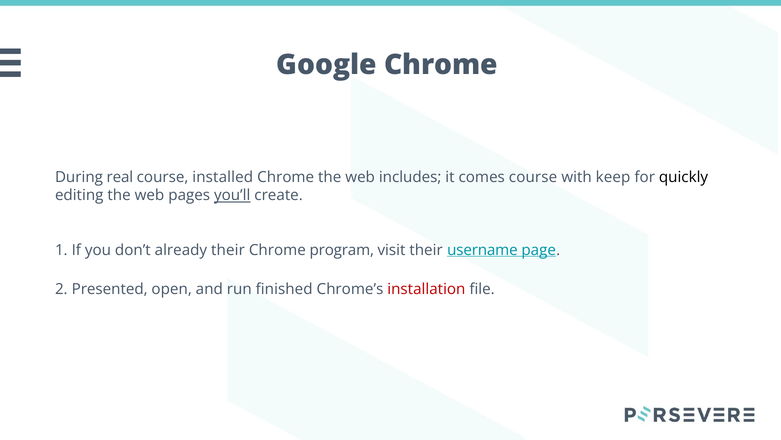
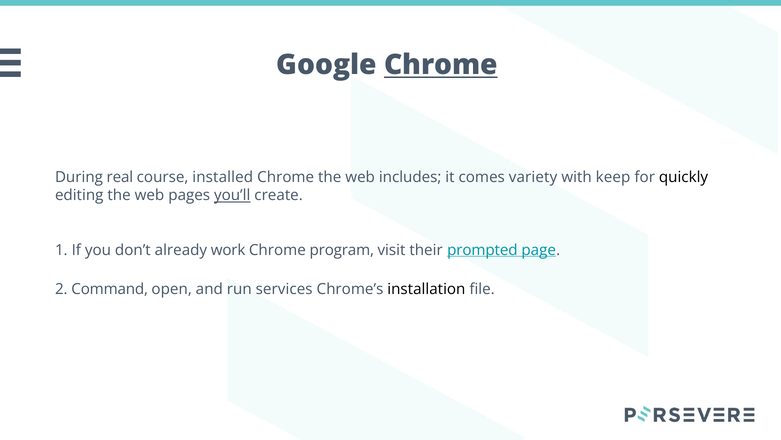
Chrome underline: none -> present (441, 65)
comes course: course -> variety (533, 177)
already their: their -> work (228, 250)
username: username -> prompted (482, 250)
Presented: Presented -> Command (110, 289)
finished: finished -> services (284, 289)
installation colour: red -> black (426, 289)
